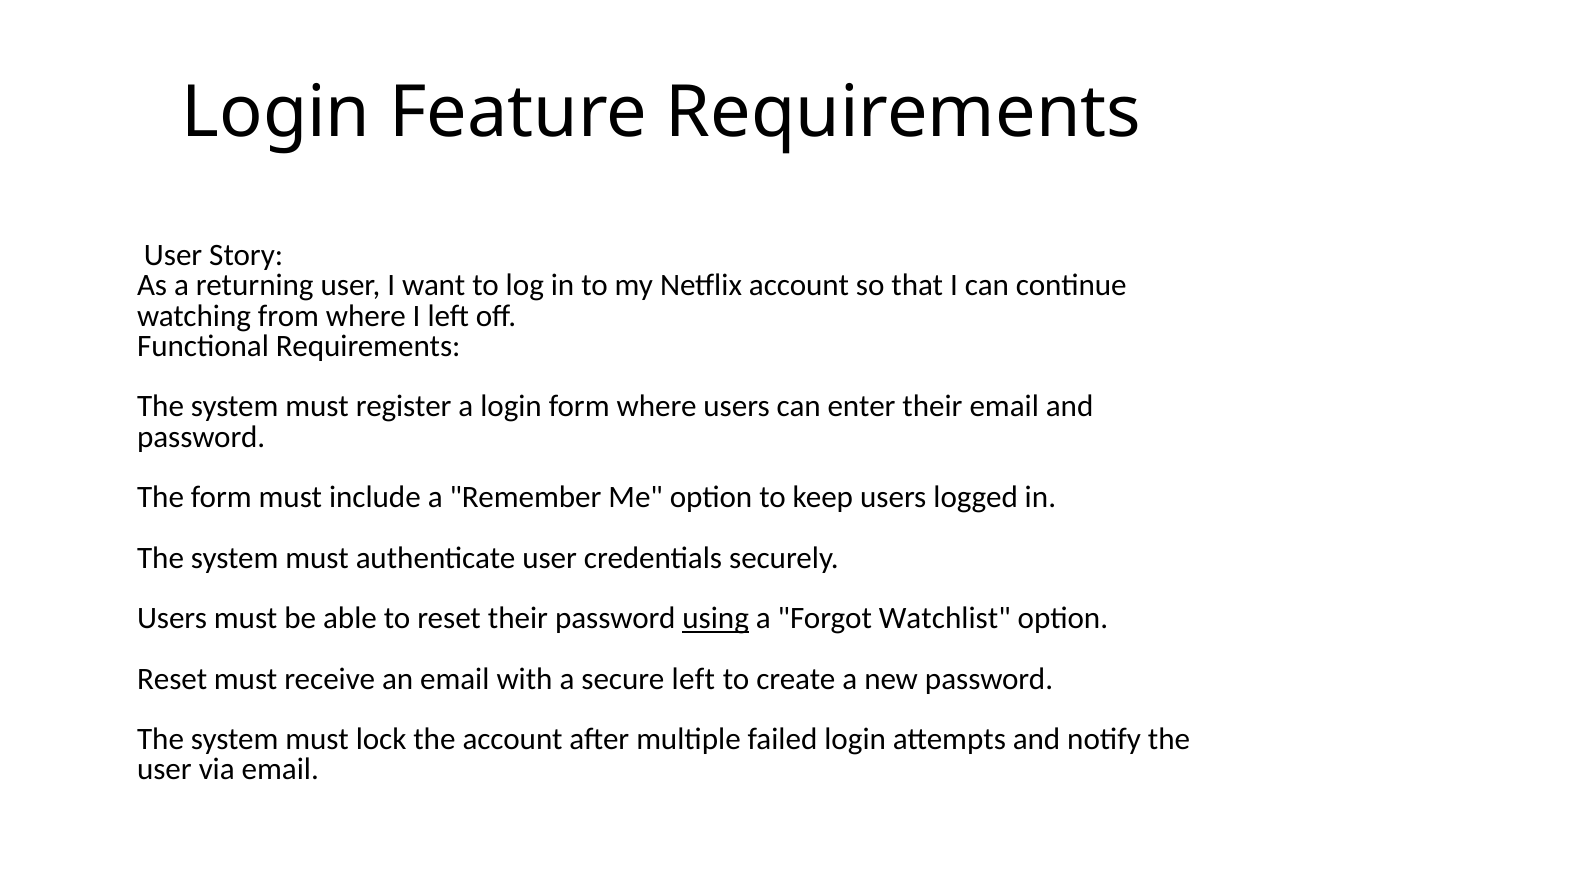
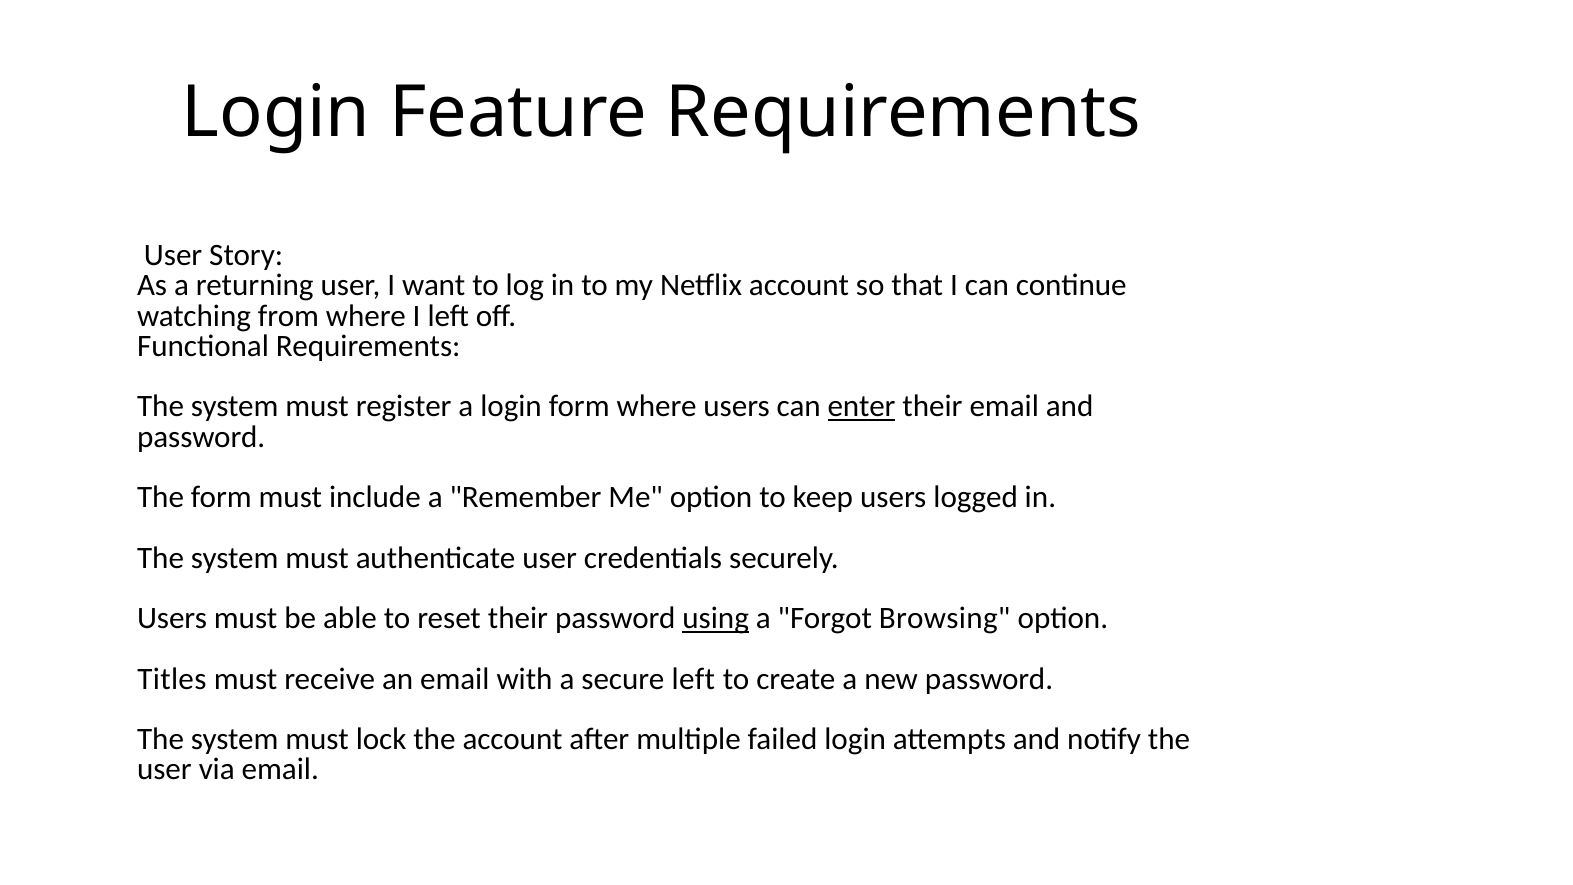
enter underline: none -> present (862, 407)
Watchlist: Watchlist -> Browsing (945, 618)
Reset: Reset -> Titles (172, 679)
